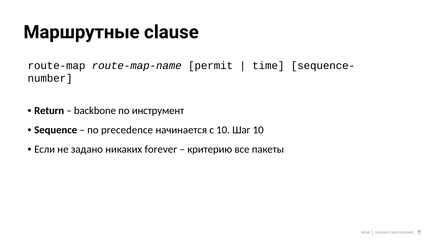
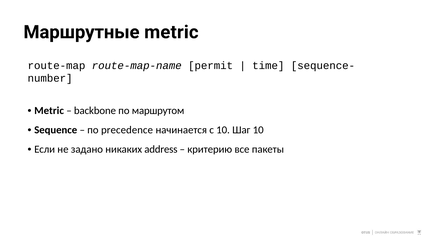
Маршрутные clause: clause -> metric (171, 32)
Return: Return -> Metric (49, 110)
инструмент: инструмент -> маршрутом (158, 110)
forever: forever -> address (161, 149)
